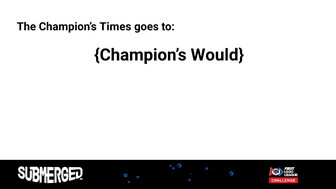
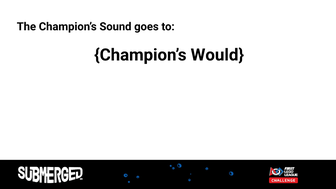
Times: Times -> Sound (115, 27)
